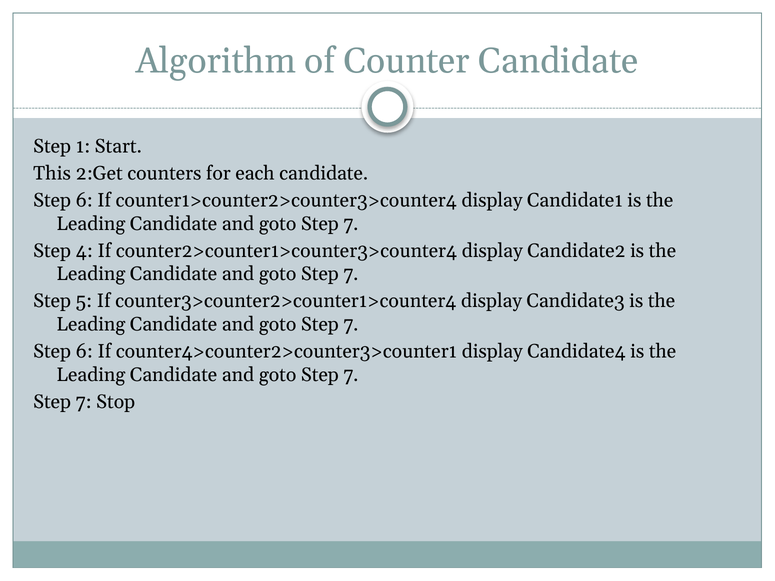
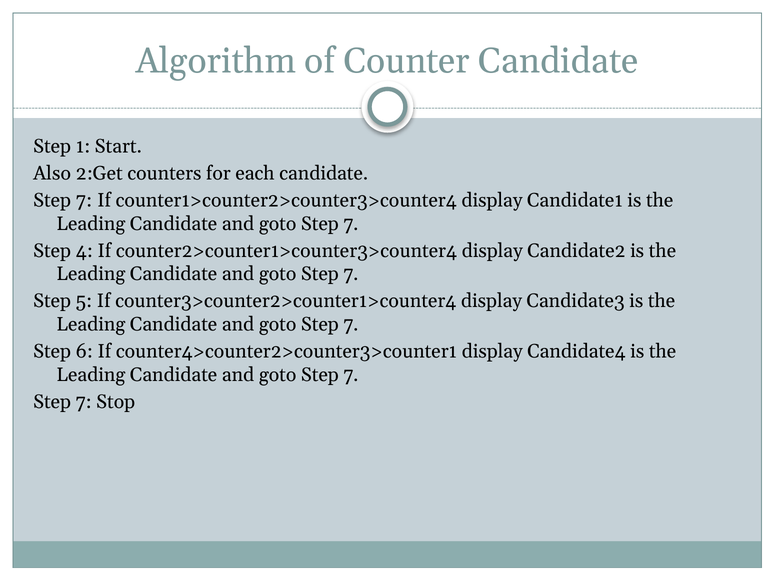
This: This -> Also (52, 173)
6: 6 -> 7 (84, 200)
